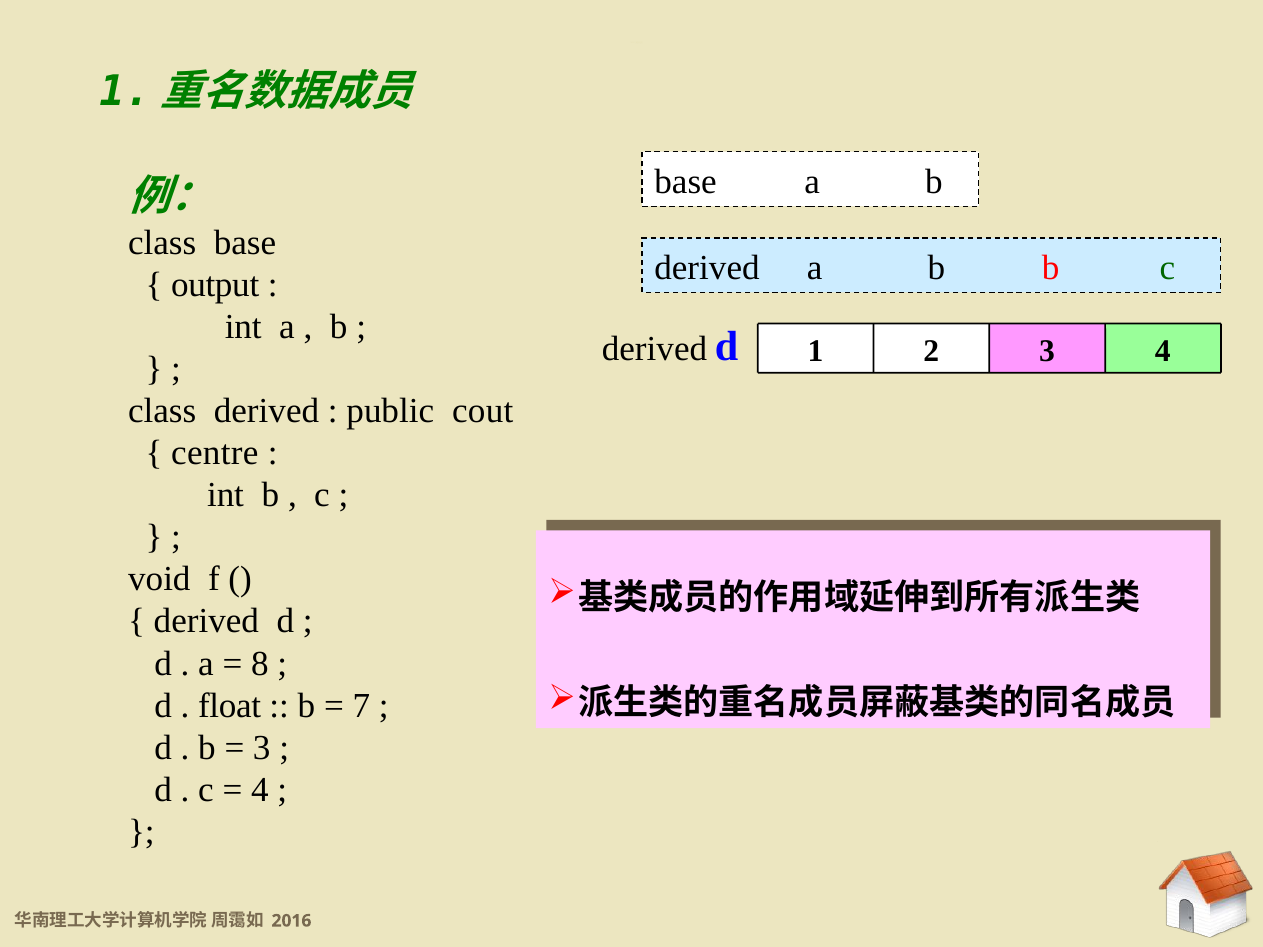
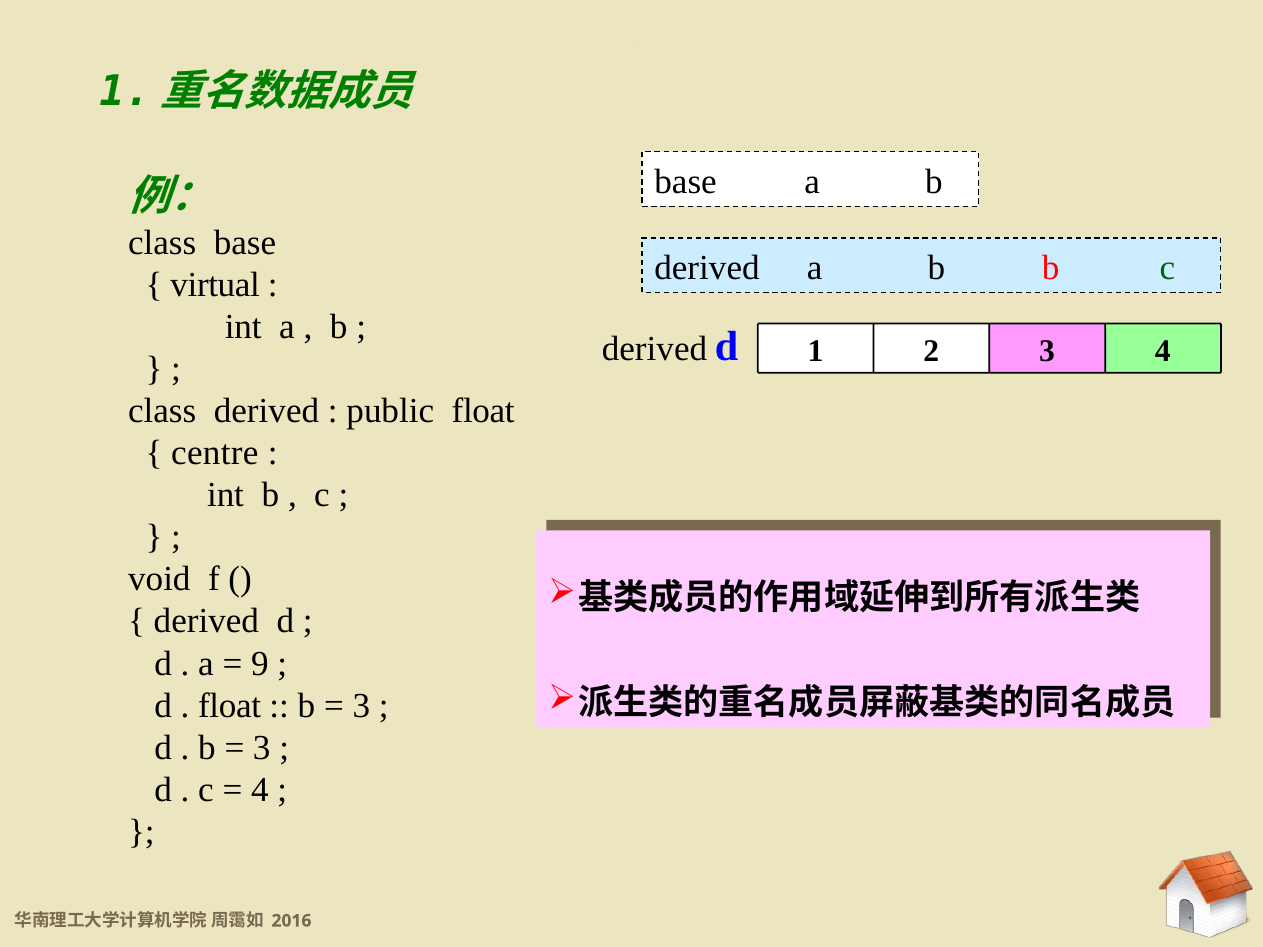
output: output -> virtual (215, 285)
public cout: cout -> float (483, 411)
8: 8 -> 9 (260, 664)
7: 7 -> 3 (361, 706)
